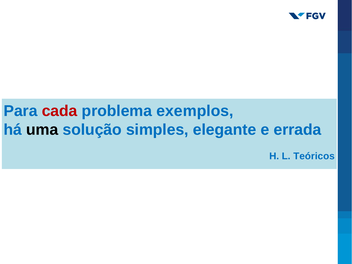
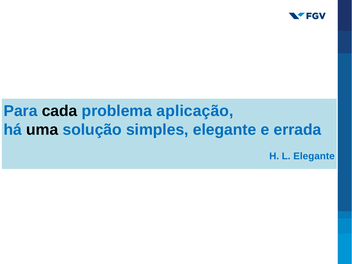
cada colour: red -> black (60, 111)
exemplos: exemplos -> aplicação (195, 111)
L Teóricos: Teóricos -> Elegante (314, 156)
